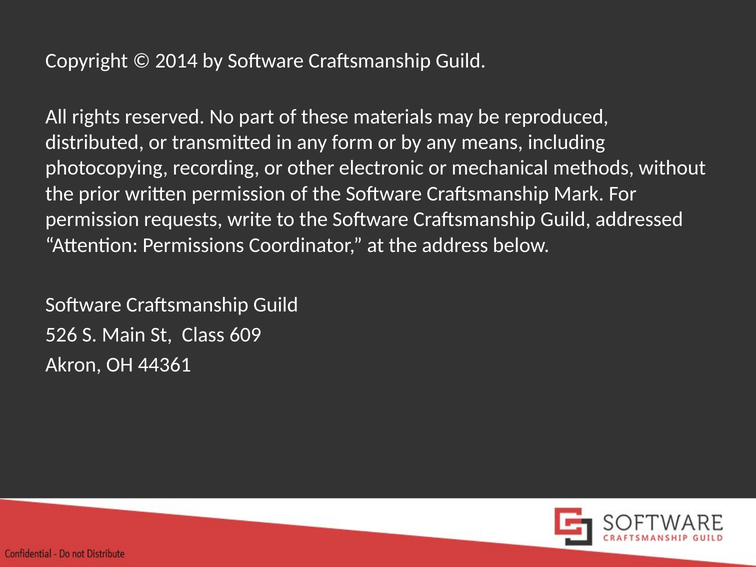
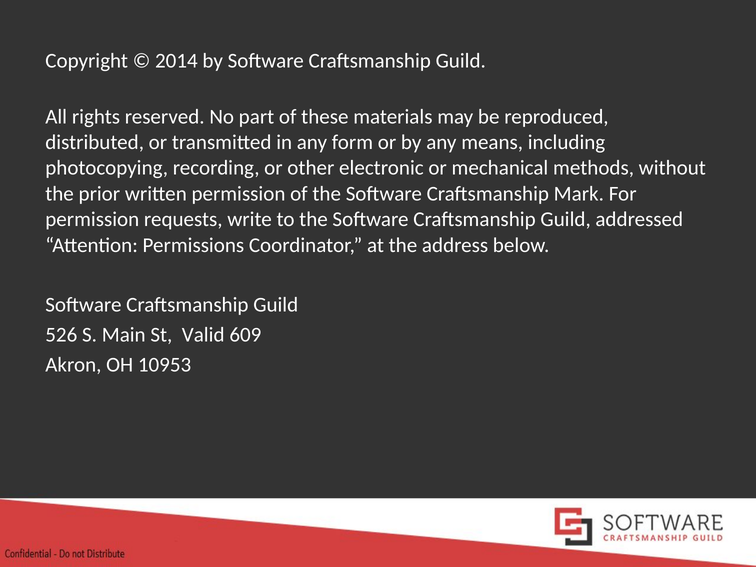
Class: Class -> Valid (203, 335)
44361: 44361 -> 10953 (165, 365)
